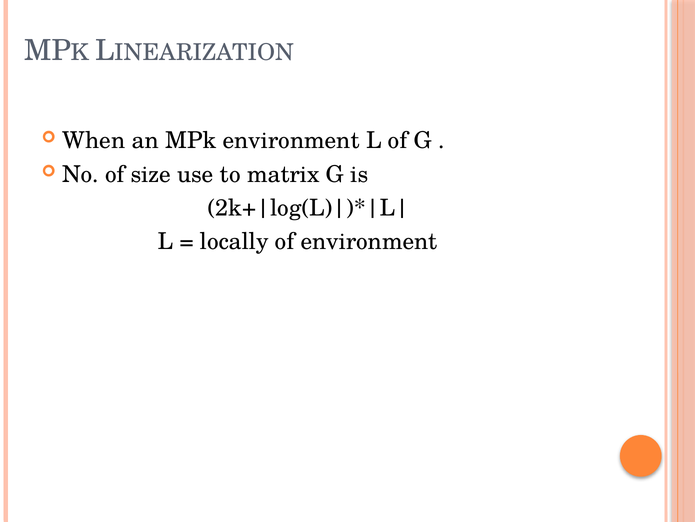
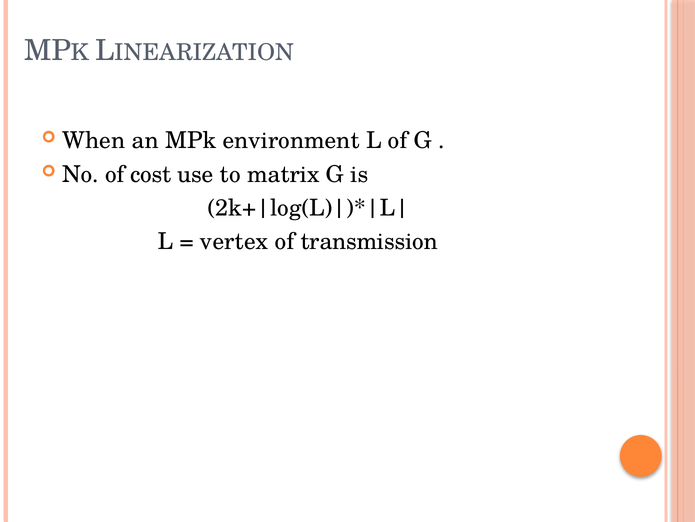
size: size -> cost (151, 174)
locally: locally -> vertex (234, 241)
of environment: environment -> transmission (369, 241)
